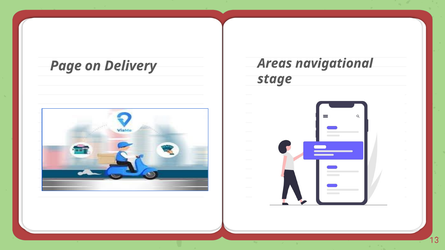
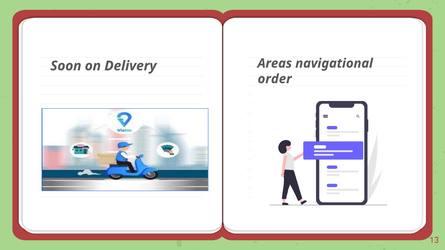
Page: Page -> Soon (66, 66)
stage: stage -> order (275, 79)
